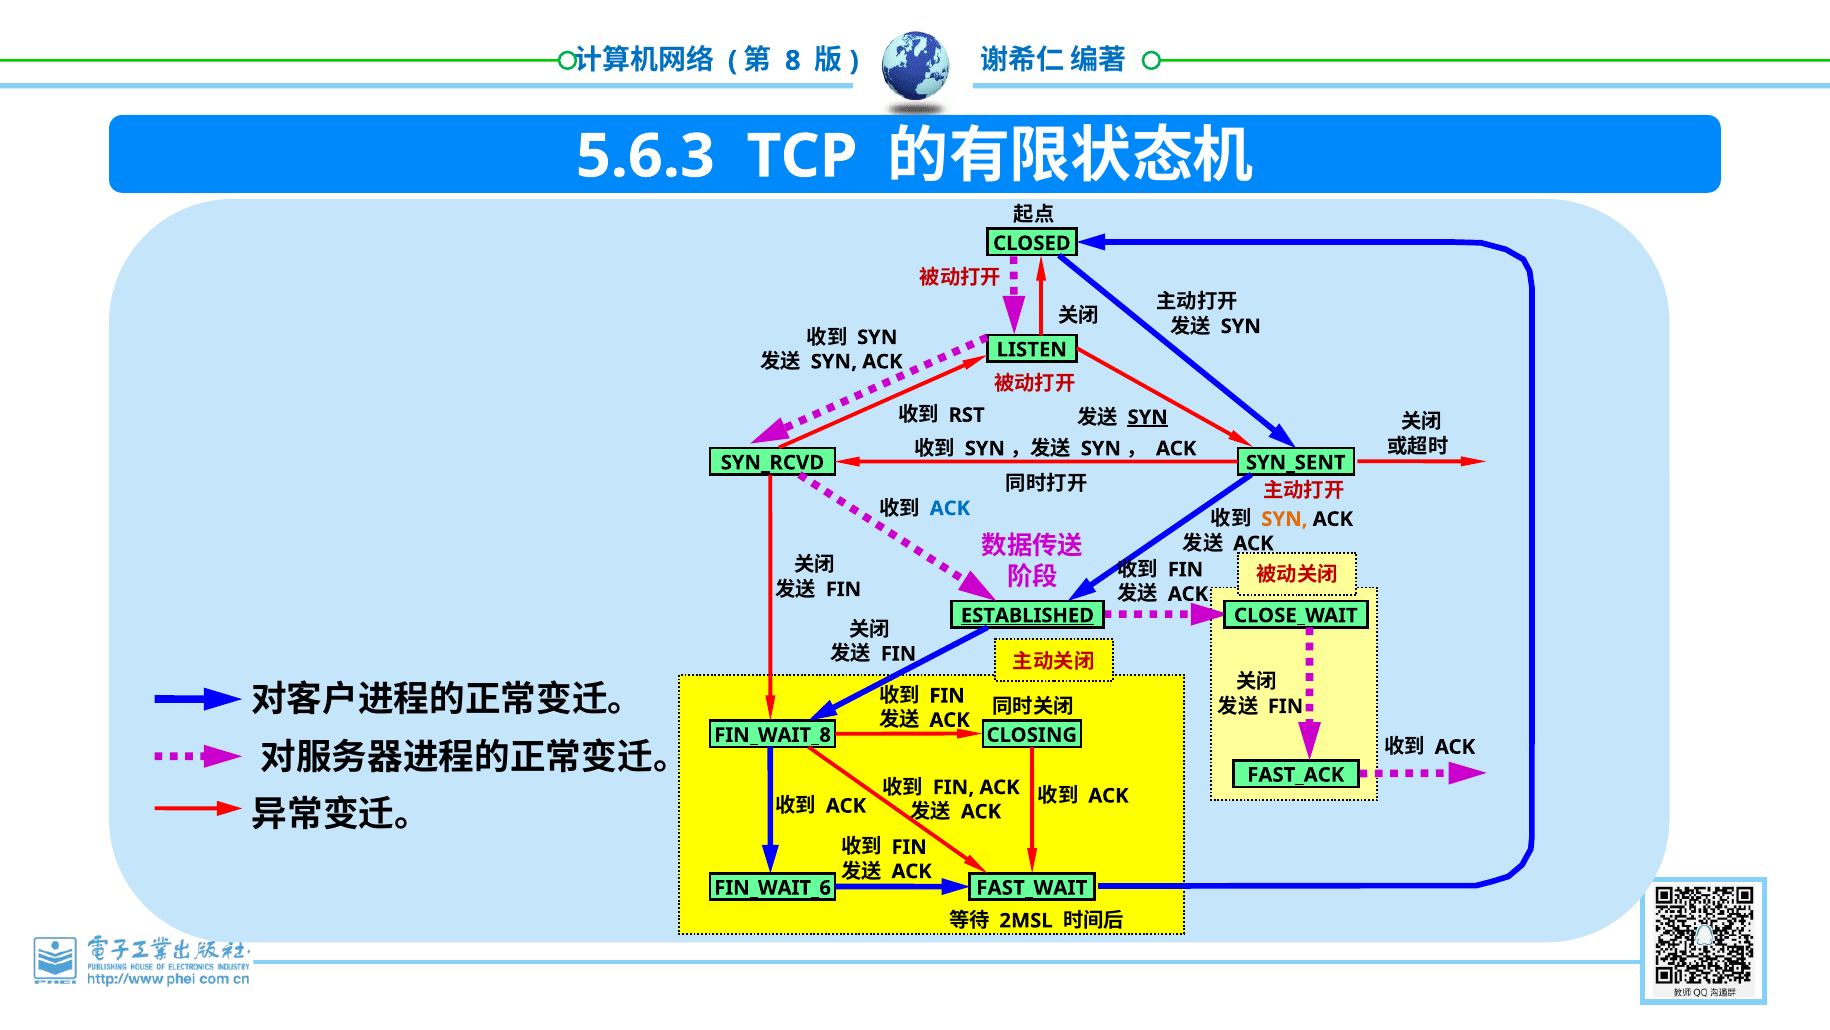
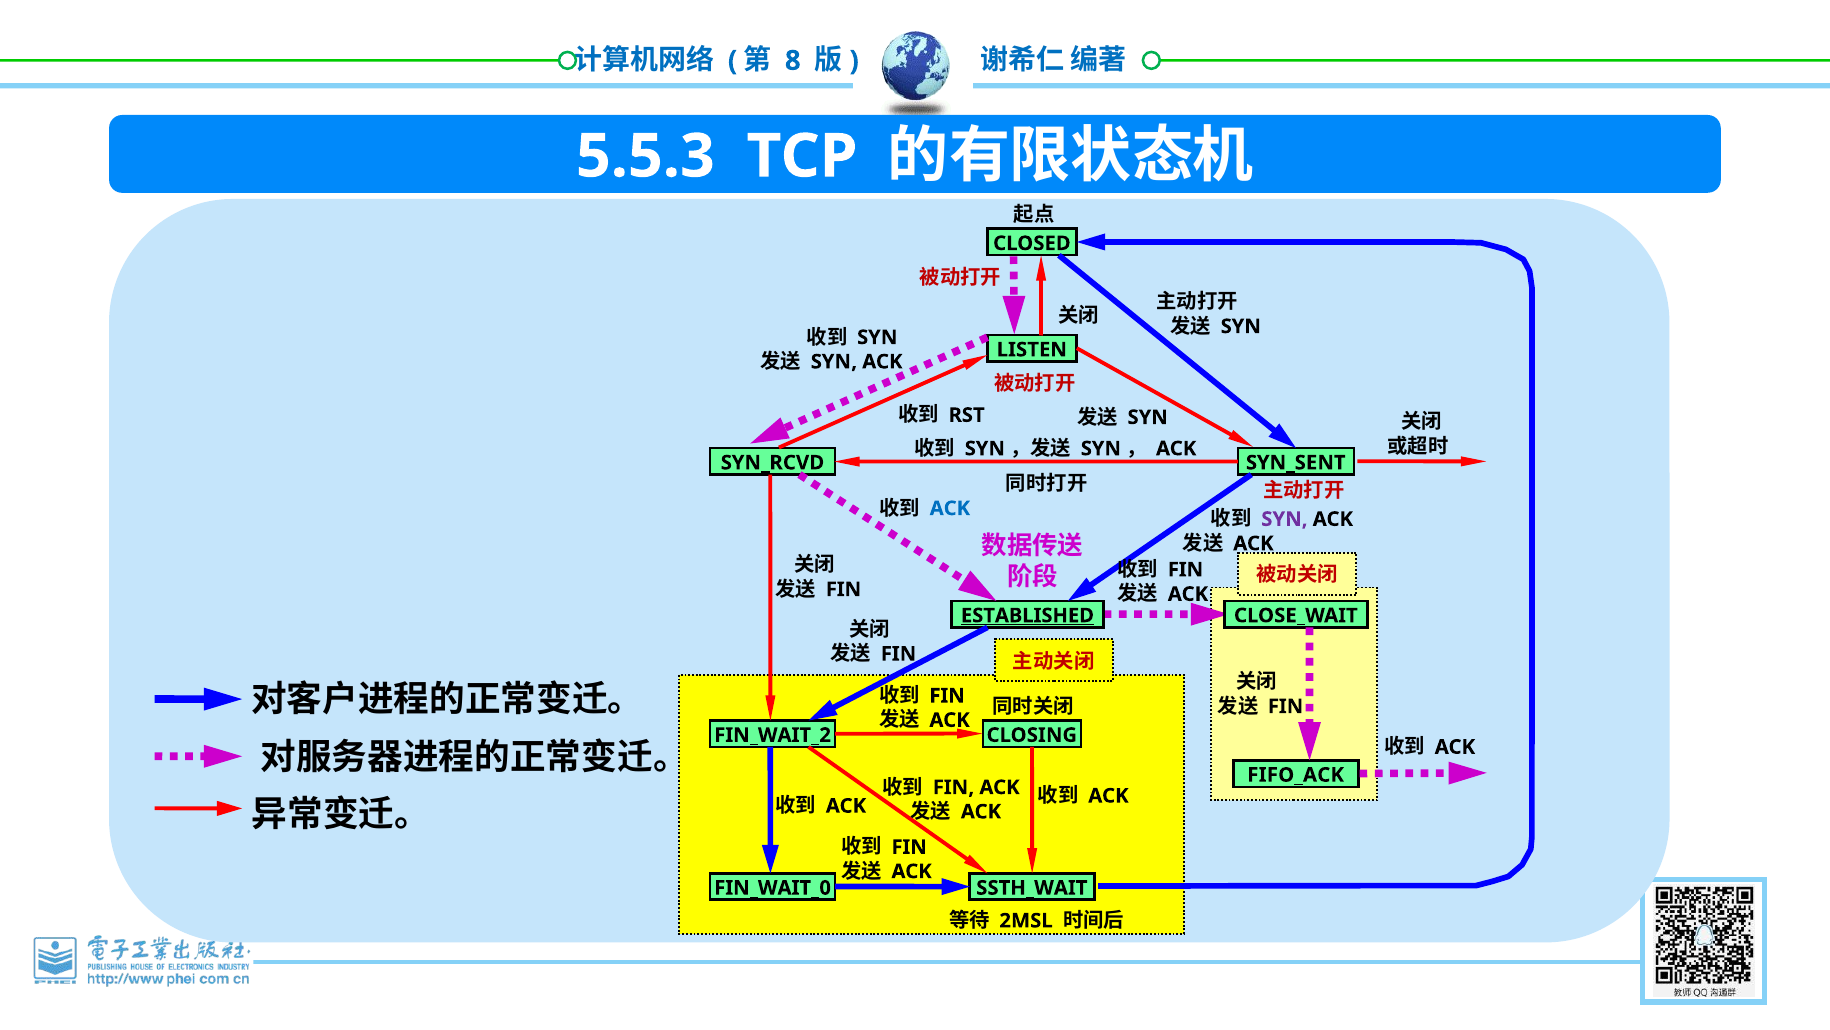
5.6.3: 5.6.3 -> 5.5.3 (645, 156)
SYN underline: present -> none (1148, 417)
SYN colour: orange -> purple (1284, 519)
FIN_WAIT_8: FIN_WAIT_8 -> FIN_WAIT_2 (773, 735)
FAST_ACK: FAST_ACK -> FIFO_ACK (1296, 775)
FIN_WAIT_6: FIN_WAIT_6 -> FIN_WAIT_0 (773, 887)
FAST_WAIT: FAST_WAIT -> SSTH_WAIT (1032, 887)
